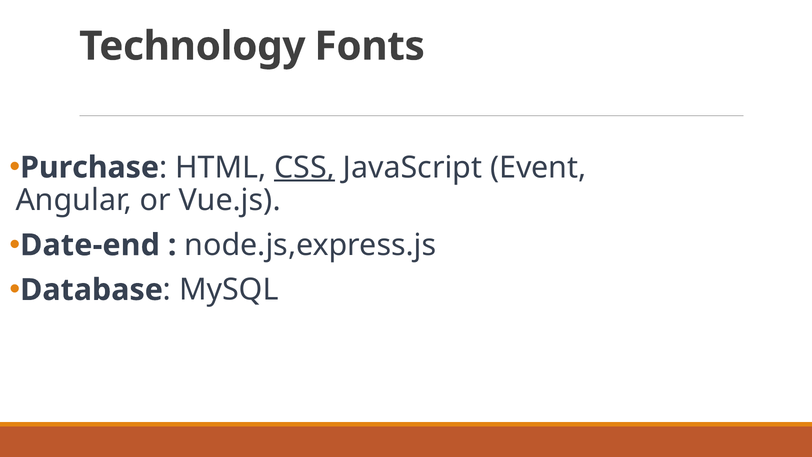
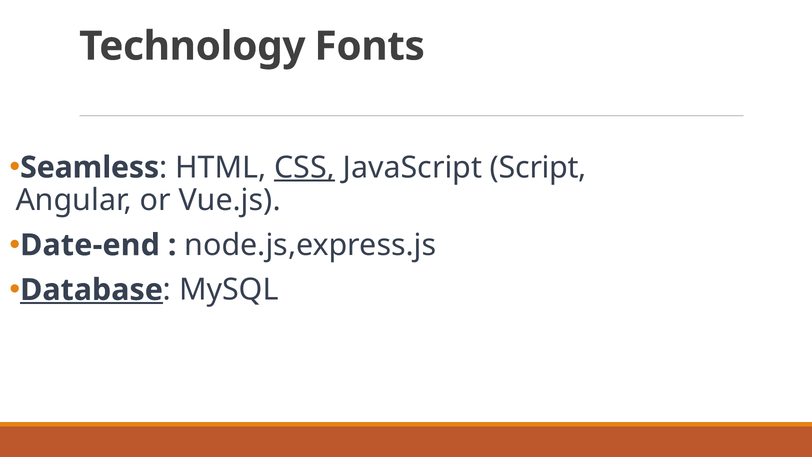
Purchase: Purchase -> Seamless (90, 167)
Event: Event -> Script (538, 167)
Database underline: none -> present (91, 290)
